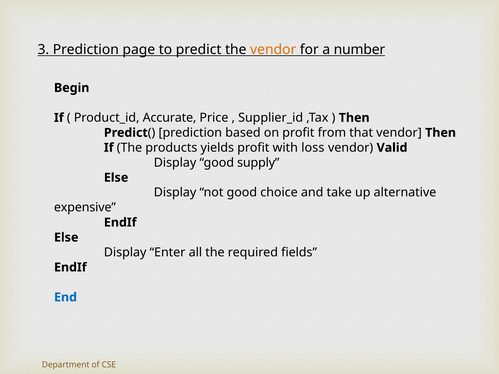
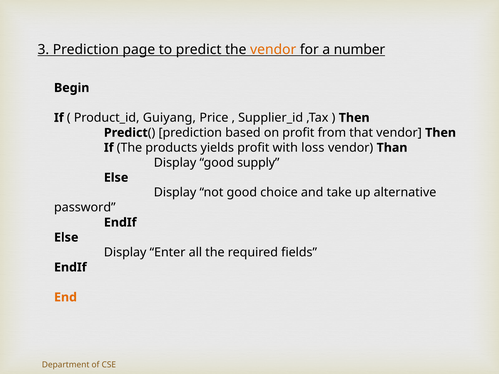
Accurate: Accurate -> Guiyang (169, 118)
Valid: Valid -> Than (392, 148)
expensive: expensive -> password (85, 208)
End colour: blue -> orange (65, 297)
